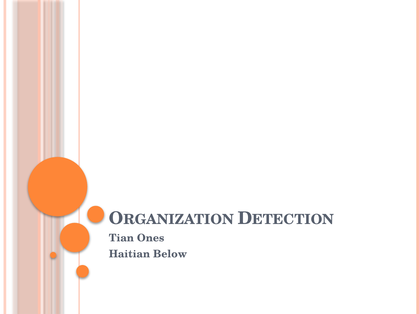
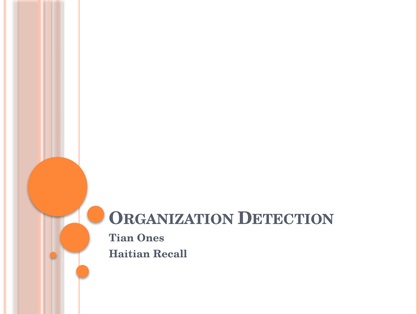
Below: Below -> Recall (170, 254)
